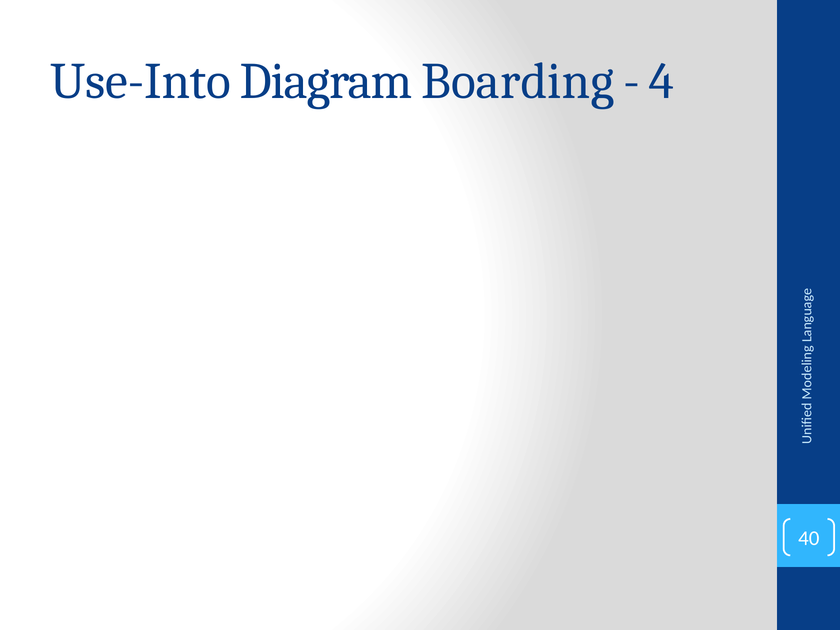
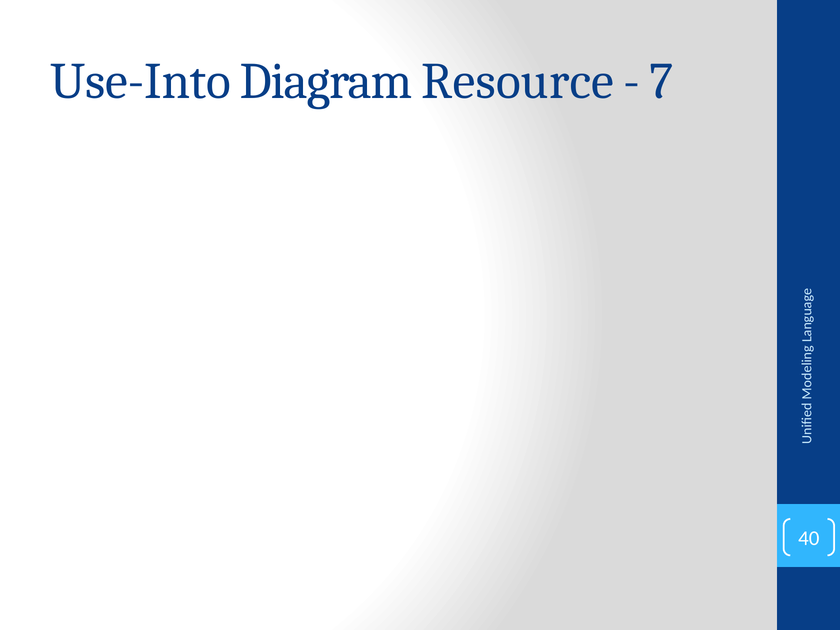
Boarding: Boarding -> Resource (518, 81)
4: 4 -> 7 (661, 81)
